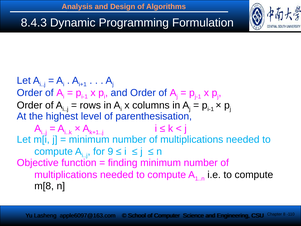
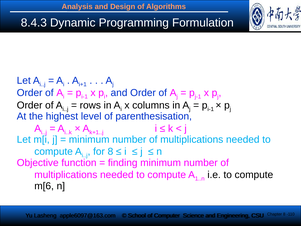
for 9: 9 -> 8 (110, 151)
m[8: m[8 -> m[6 (44, 186)
